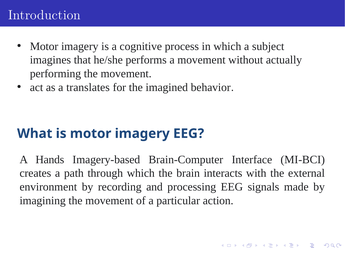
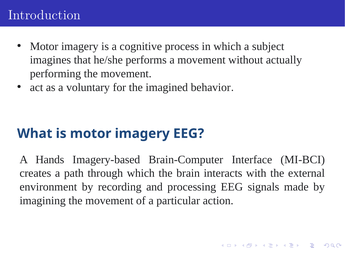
translates: translates -> voluntary (88, 87)
